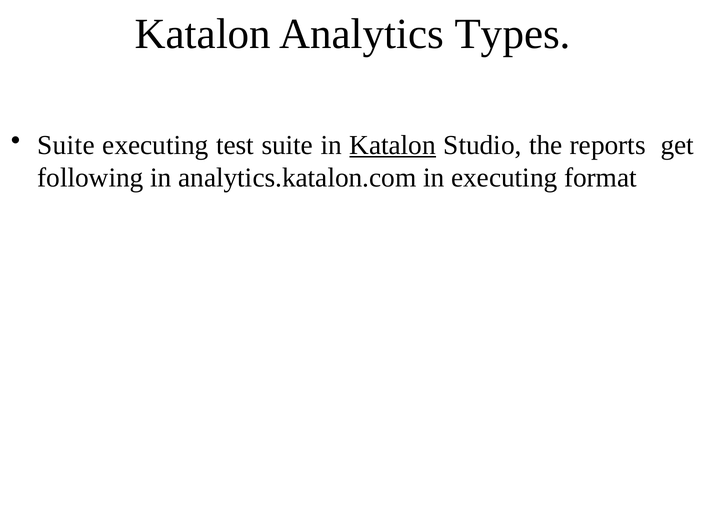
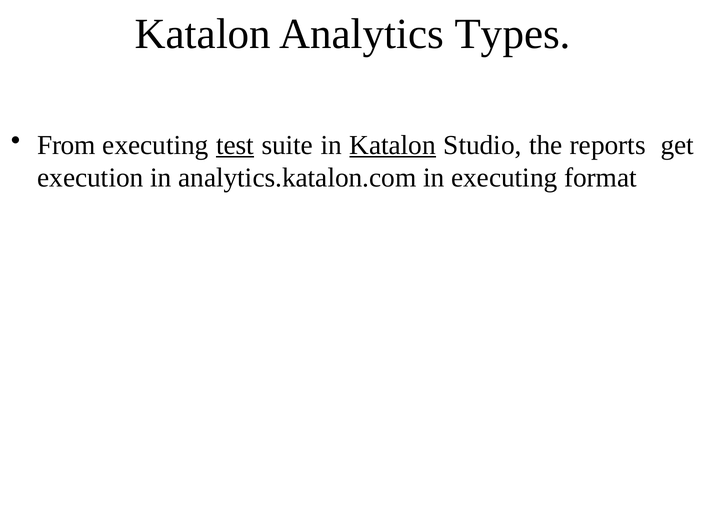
Suite: Suite -> From (66, 145)
test underline: none -> present (235, 145)
following: following -> execution (90, 178)
